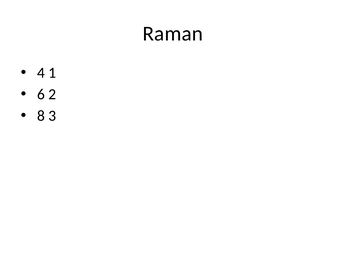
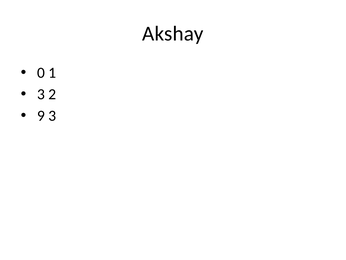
Raman: Raman -> Akshay (173, 33)
4: 4 -> 0 (41, 73)
6: 6 -> 3 (41, 94)
8: 8 -> 9 (41, 116)
